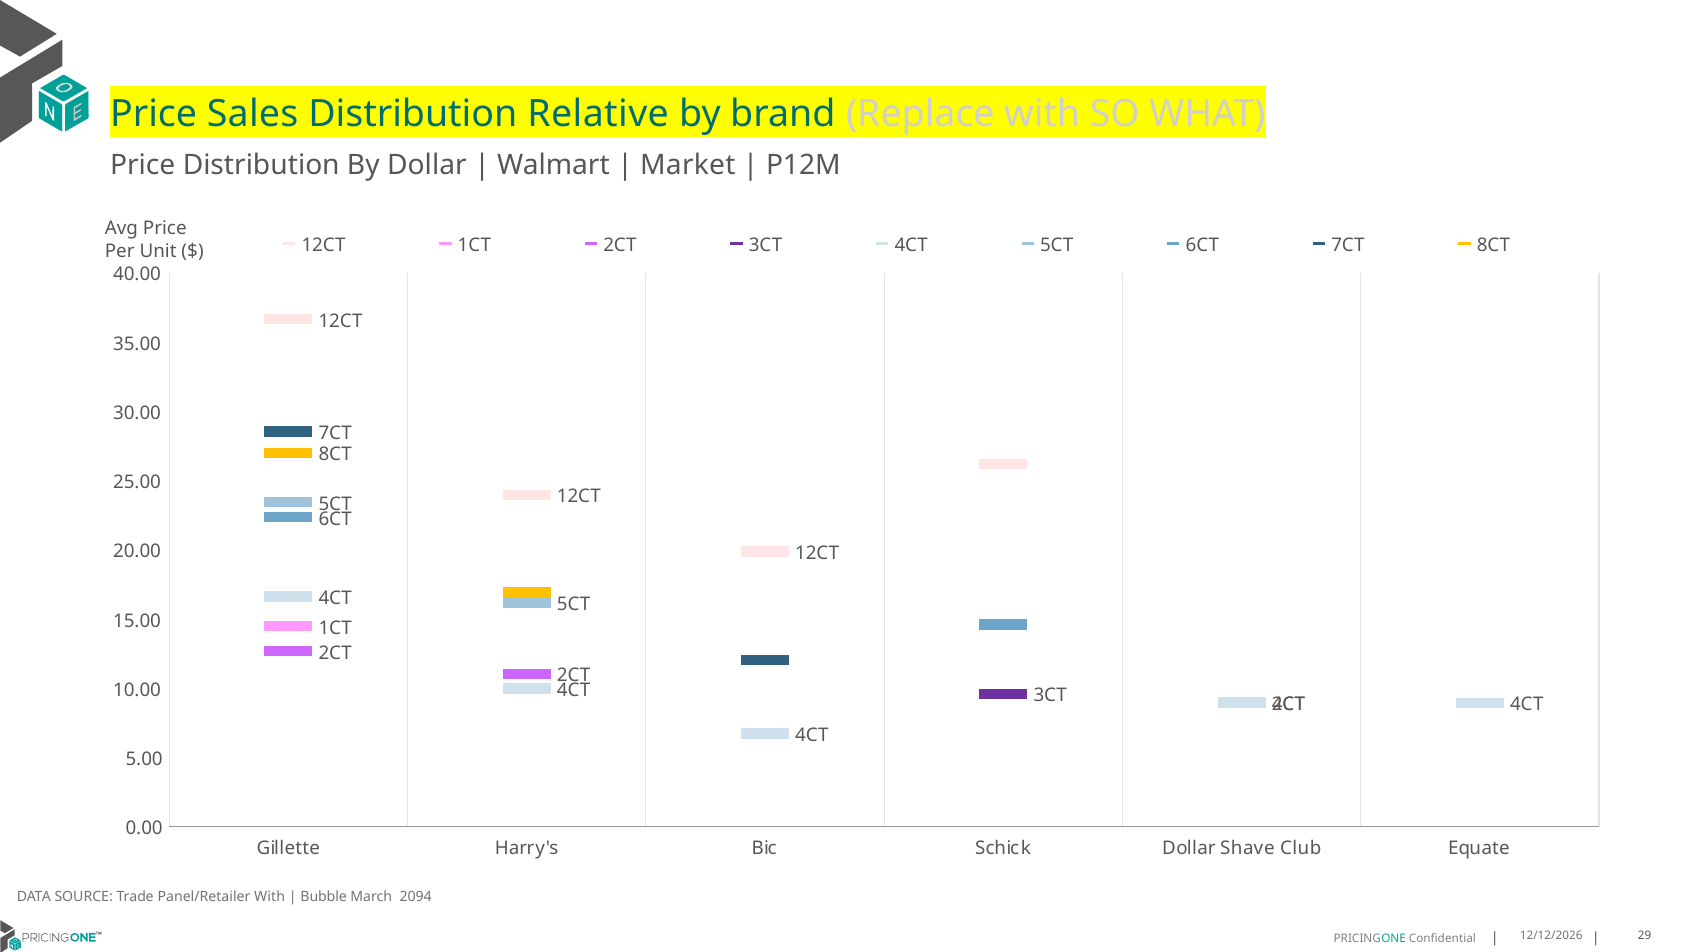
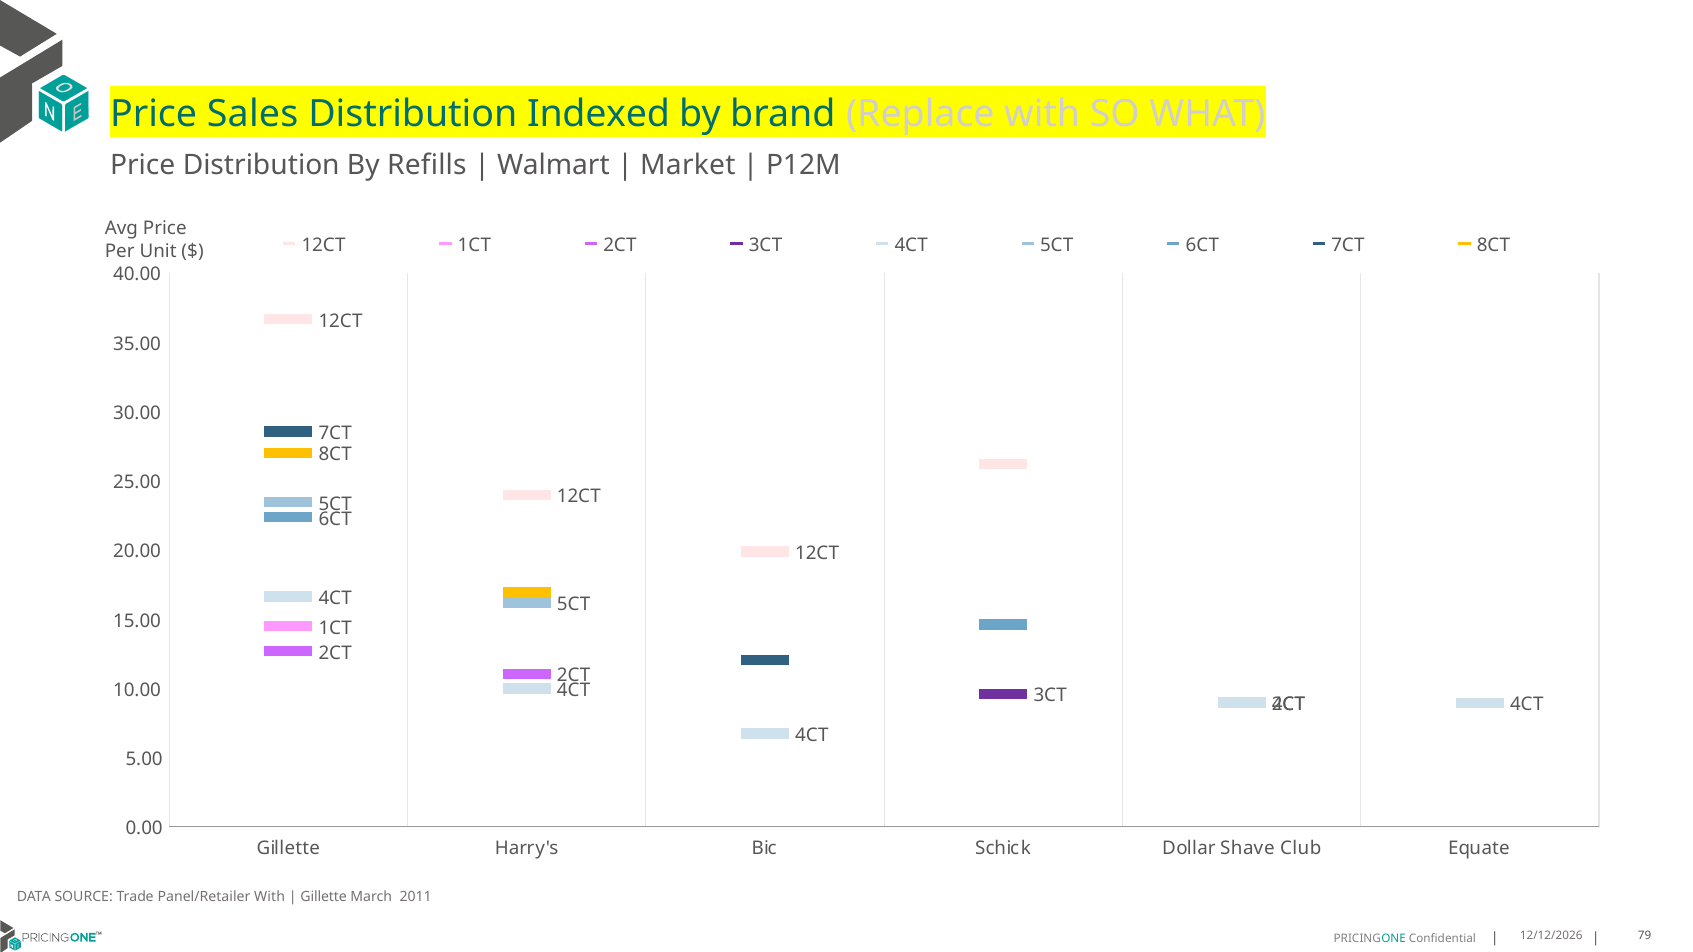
Relative: Relative -> Indexed (598, 114)
By Dollar: Dollar -> Refills (427, 165)
Bubble: Bubble -> Gillette (324, 897)
2094: 2094 -> 2011 (416, 897)
29: 29 -> 79 (1645, 936)
